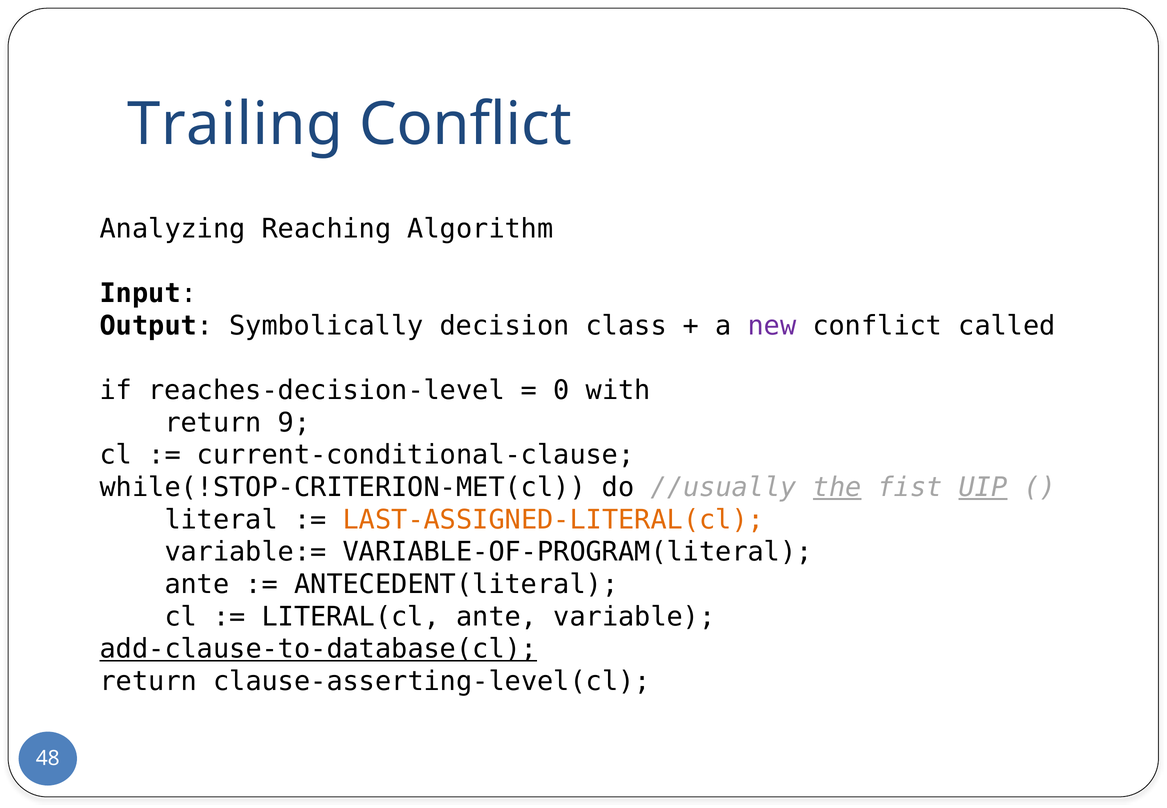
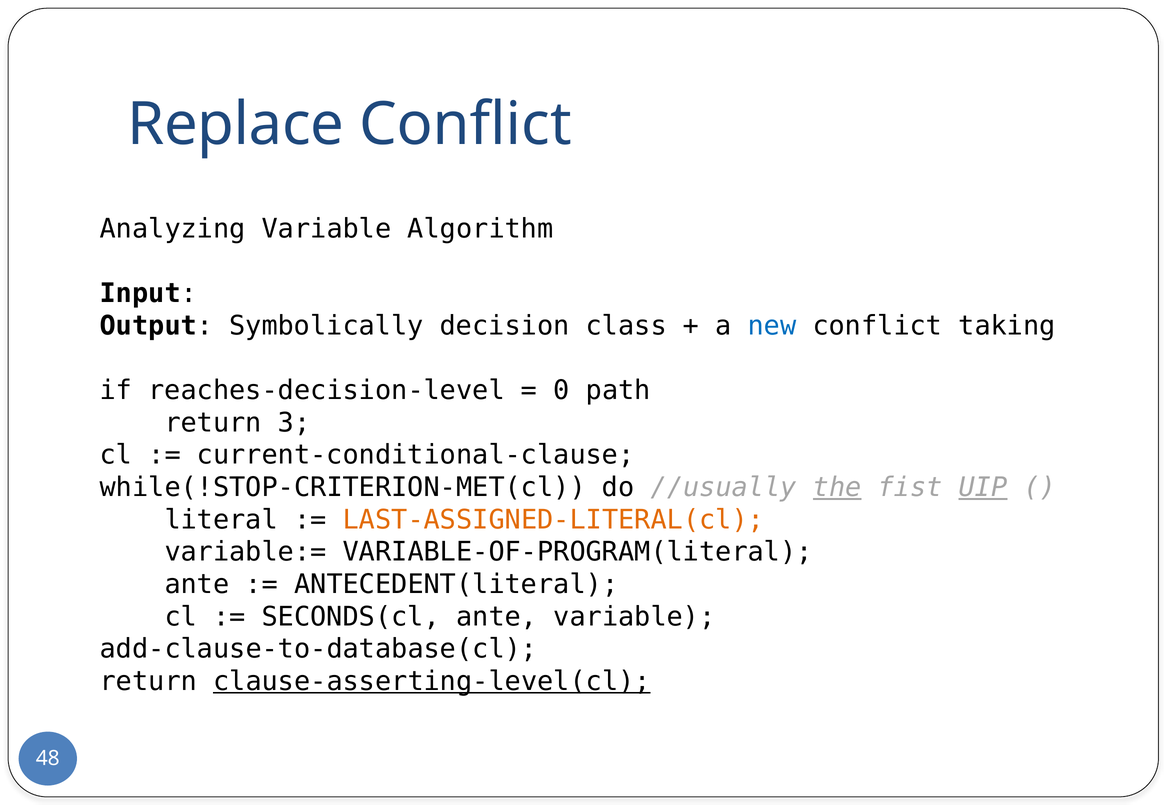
Trailing: Trailing -> Replace (236, 124)
Analyzing Reaching: Reaching -> Variable (327, 229)
new colour: purple -> blue (772, 326)
called: called -> taking (1007, 326)
with: with -> path (618, 390)
9: 9 -> 3 (294, 423)
LITERAL(cl: LITERAL(cl -> SECONDS(cl (351, 617)
add-clause-to-database(cl underline: present -> none (318, 649)
clause-asserting-level(cl underline: none -> present (432, 681)
